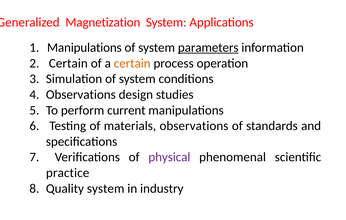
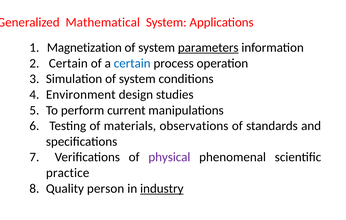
Magnetization: Magnetization -> Mathematical (103, 22)
Manipulations: Manipulations -> Magnetization (84, 48)
certain colour: orange -> blue (132, 63)
Observations: Observations -> Environment (81, 94)
Quality system: system -> person (106, 188)
industry underline: none -> present (162, 188)
